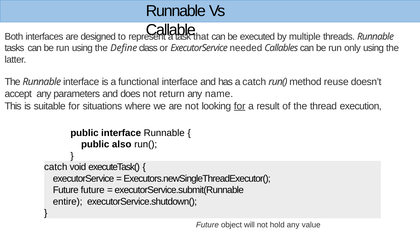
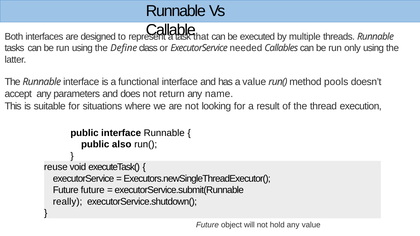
a catch: catch -> value (254, 82)
reuse: reuse -> pools (336, 82)
for underline: present -> none (240, 106)
catch: catch -> reuse (56, 167)
entire: entire -> really (68, 202)
